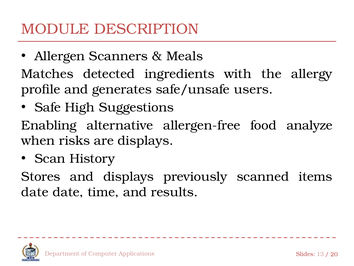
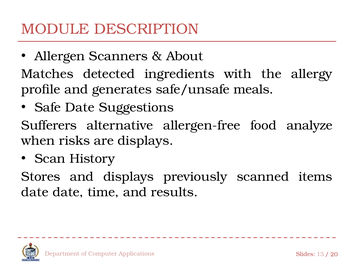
Meals: Meals -> About (185, 56)
users: users -> meals (254, 89)
Safe High: High -> Date (80, 107)
Enabling: Enabling -> Sufferers (49, 125)
